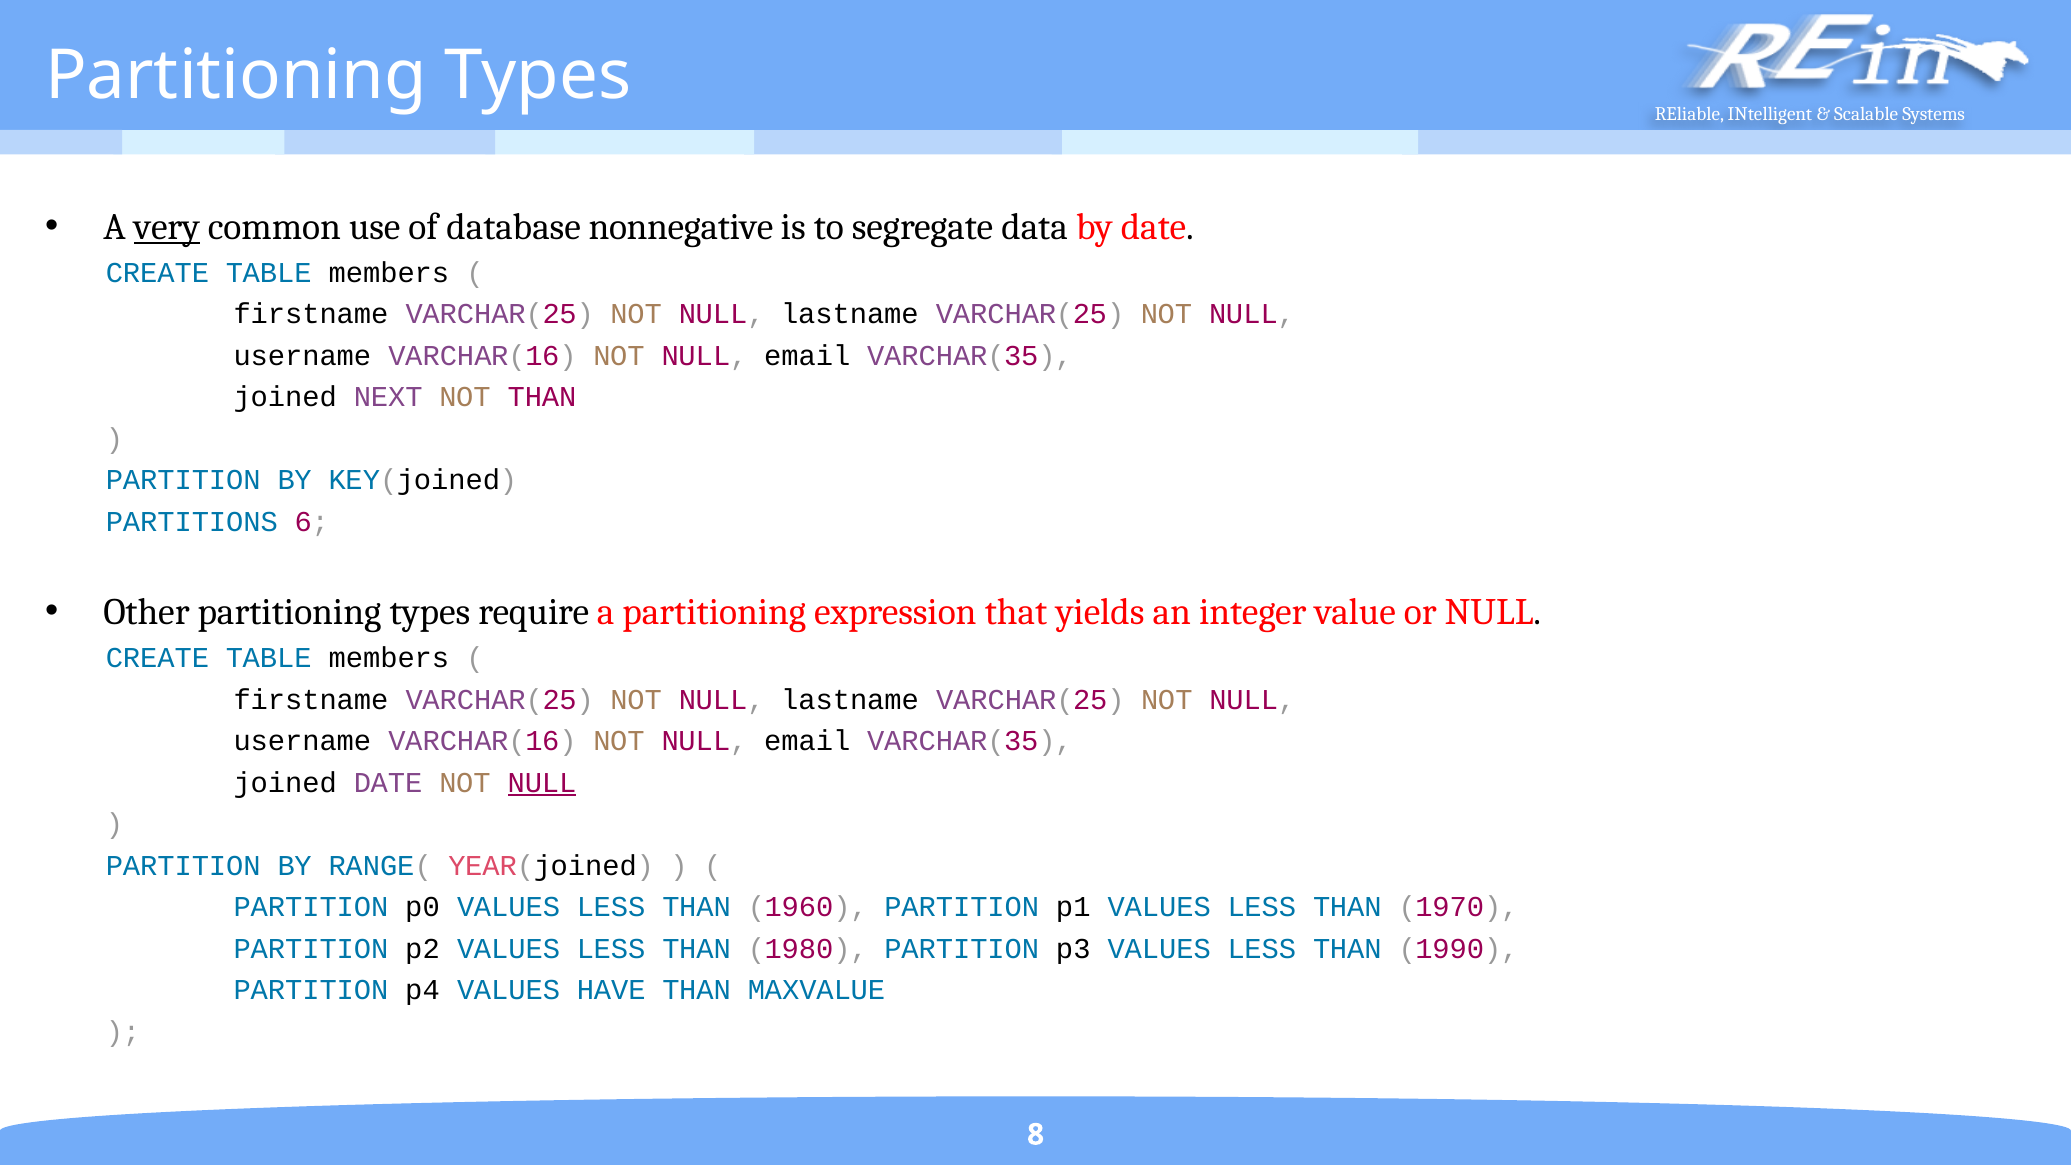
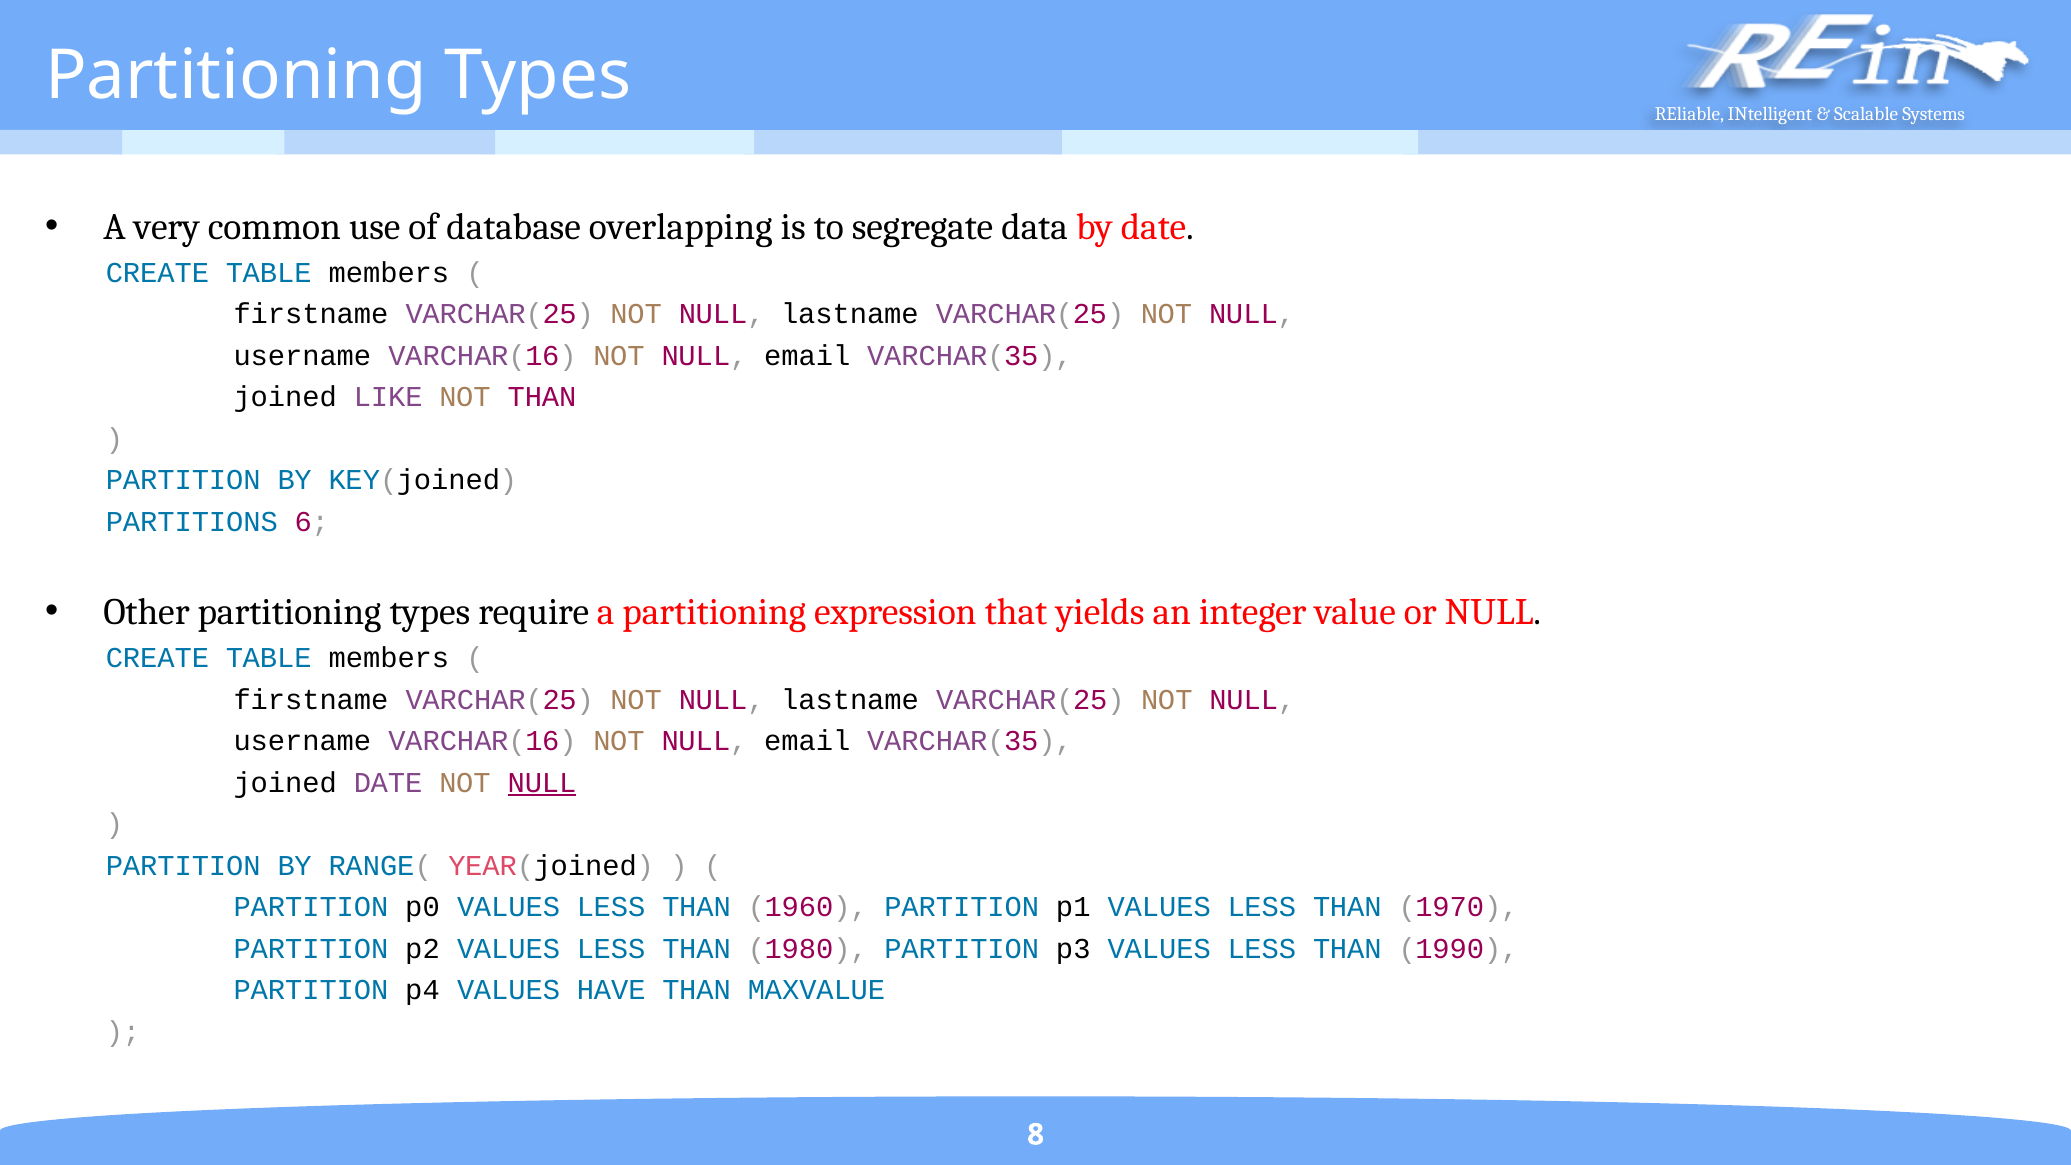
very underline: present -> none (167, 227)
nonnegative: nonnegative -> overlapping (681, 227)
NEXT: NEXT -> LIKE (388, 397)
